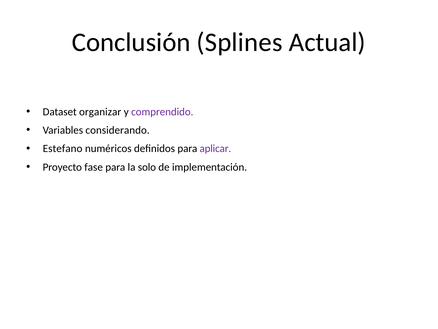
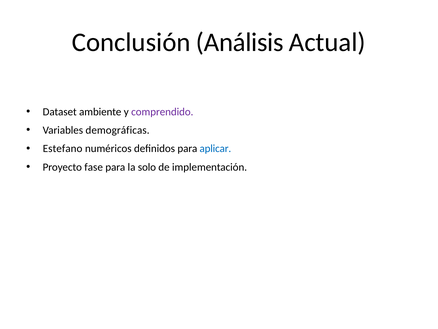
Splines: Splines -> Análisis (240, 42)
organizar: organizar -> ambiente (100, 112)
considerando: considerando -> demográficas (118, 130)
aplicar colour: purple -> blue (215, 148)
